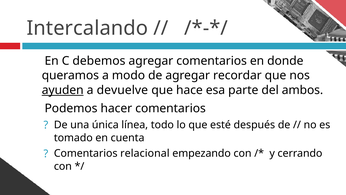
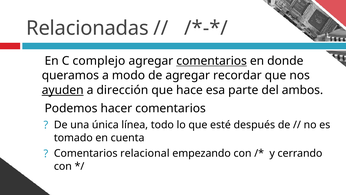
Intercalando: Intercalando -> Relacionadas (87, 28)
debemos: debemos -> complejo (99, 61)
comentarios underline: none -> present (212, 61)
devuelve: devuelve -> dirección (122, 90)
